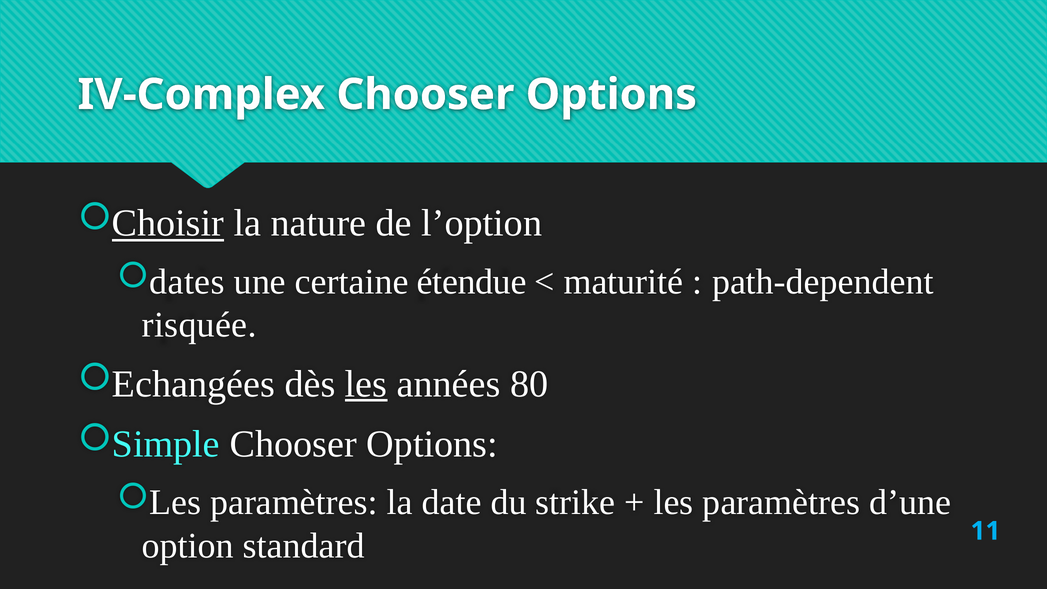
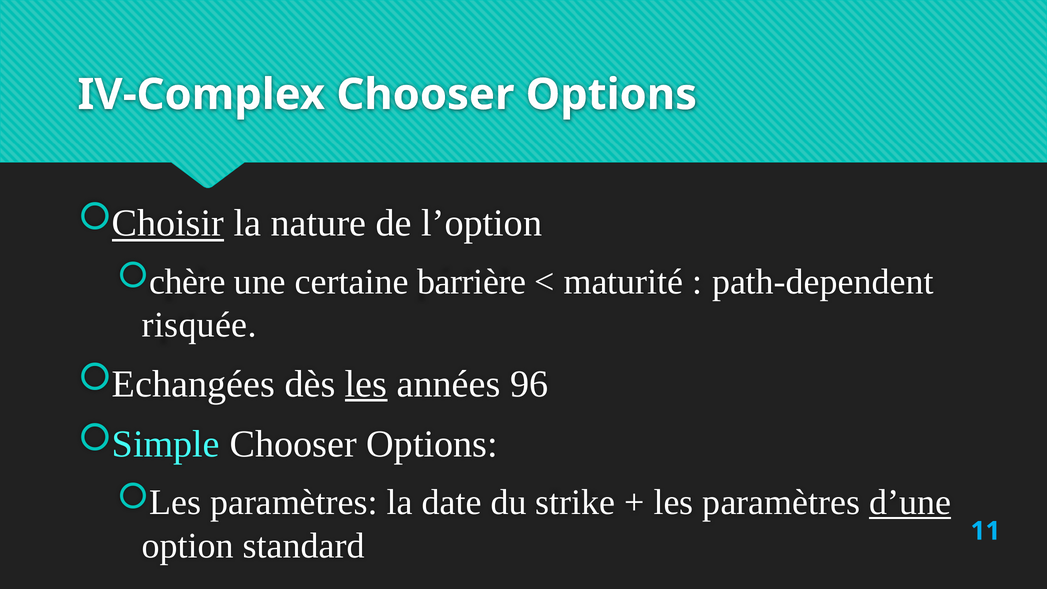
dates: dates -> chère (187, 282)
étendue: étendue -> barrière (472, 282)
80: 80 -> 96 (529, 384)
d’une underline: none -> present (910, 502)
